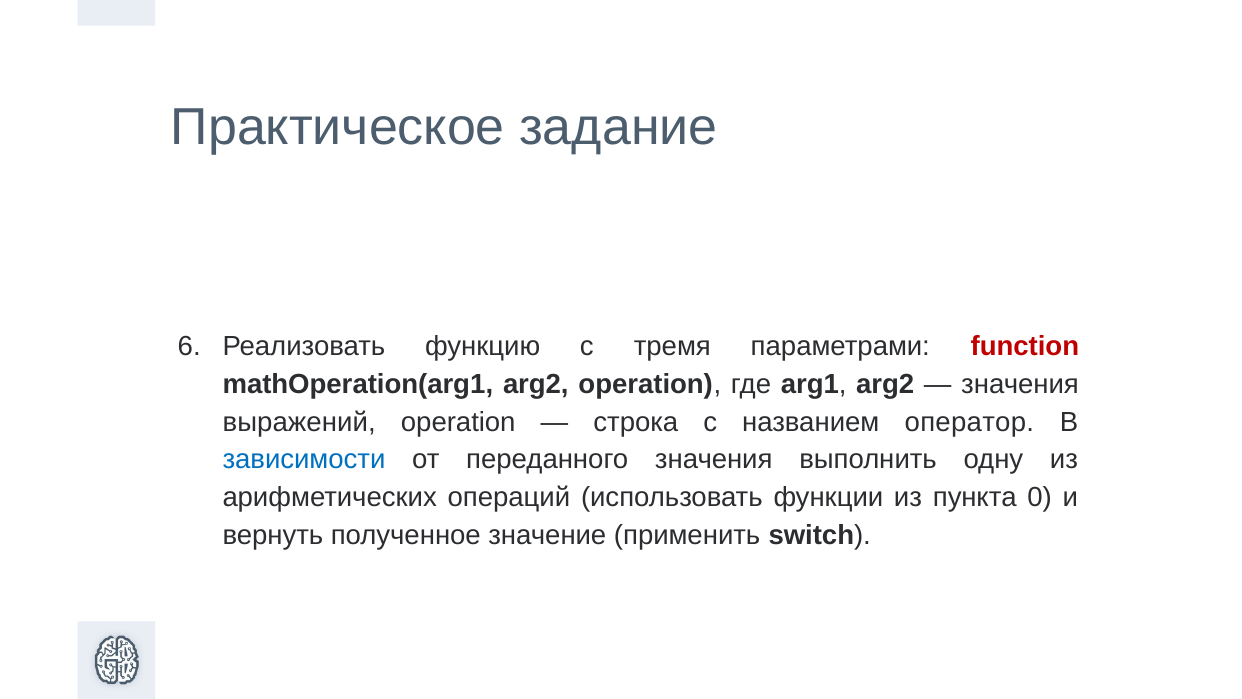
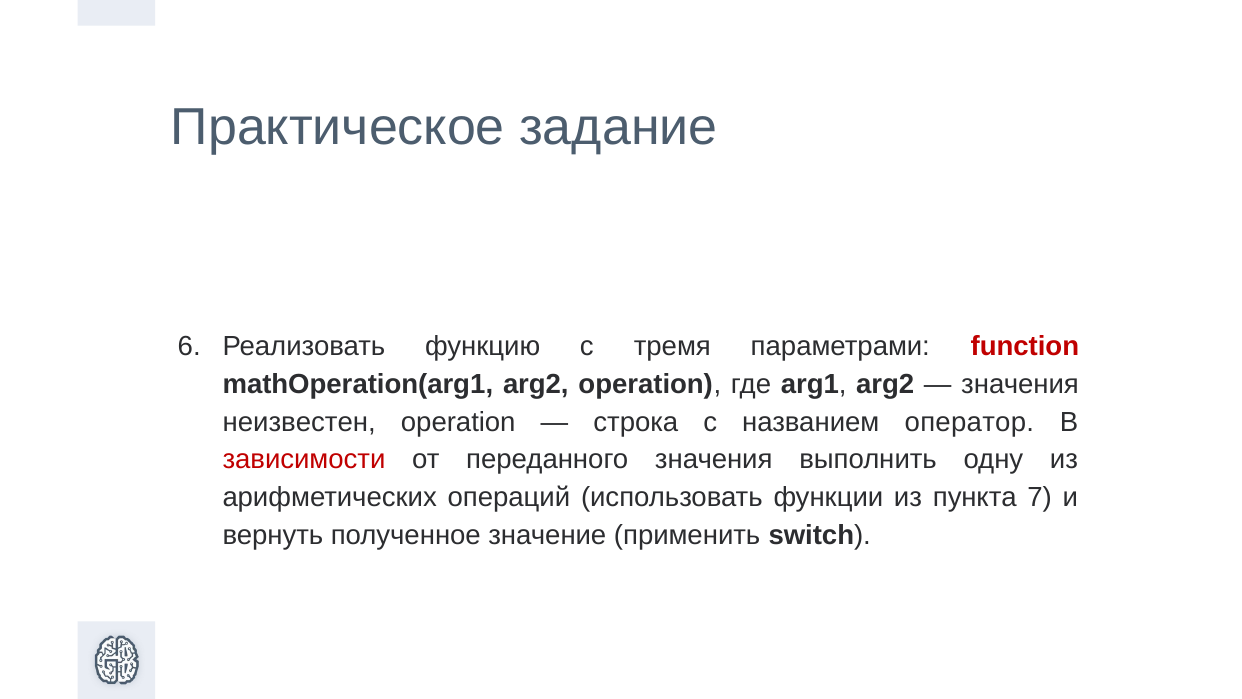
выражений: выражений -> неизвестен (299, 422)
зависимости colour: blue -> red (304, 460)
0: 0 -> 7 (1040, 497)
